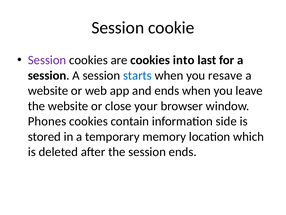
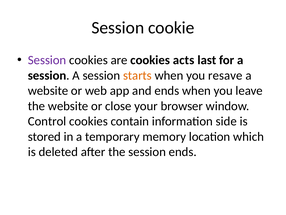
into: into -> acts (184, 60)
starts colour: blue -> orange (137, 75)
Phones: Phones -> Control (47, 121)
